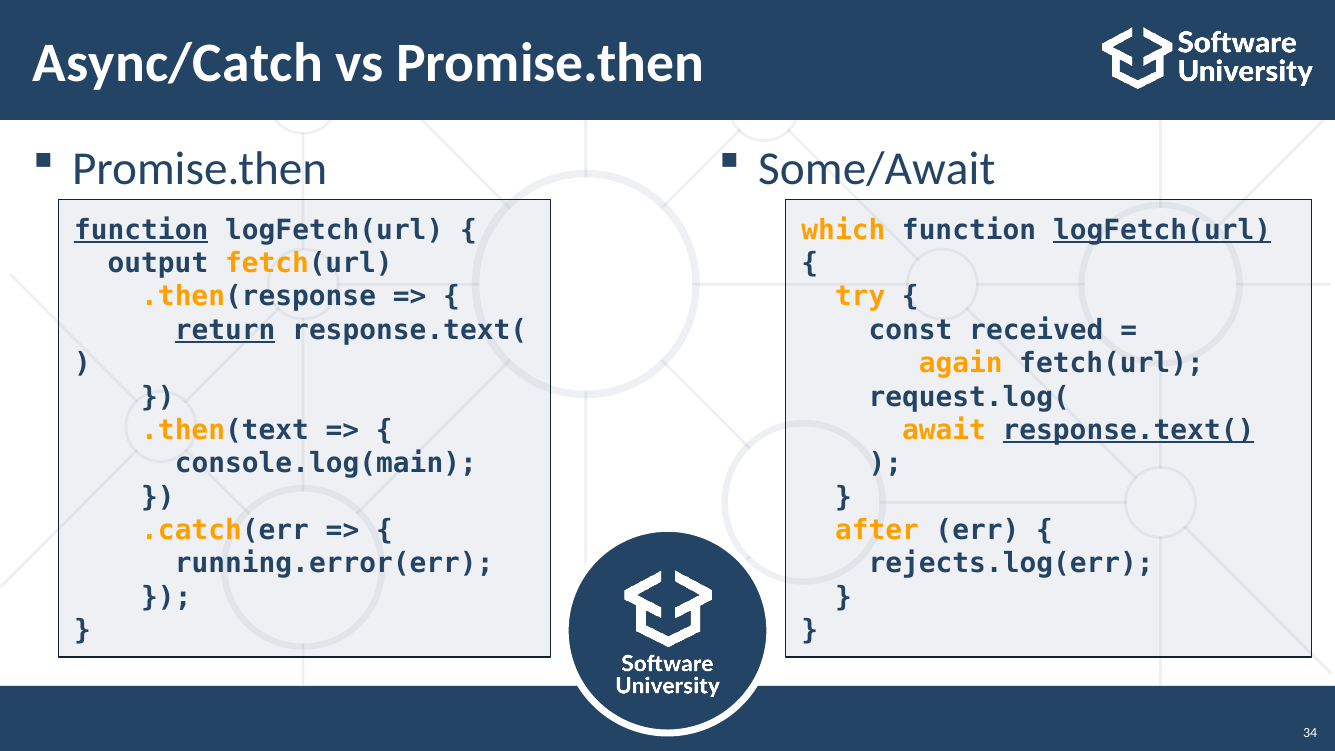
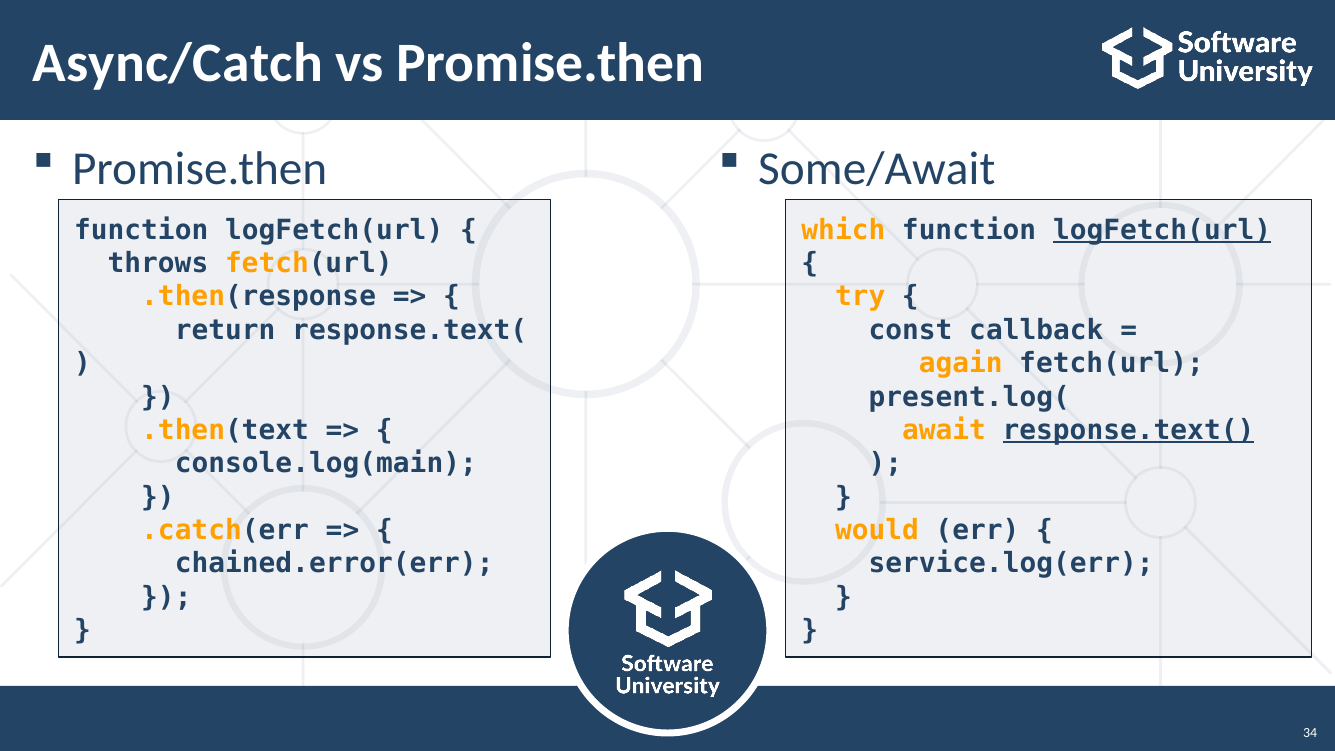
function underline: present -> none (141, 230)
output: output -> throws (158, 263)
return underline: present -> none (225, 330)
received: received -> callback (1036, 330)
request.log(: request.log( -> present.log( (969, 397)
after: after -> would (877, 530)
running.error(err: running.error(err -> chained.error(err (334, 564)
rejects.log(err: rejects.log(err -> service.log(err (1011, 564)
